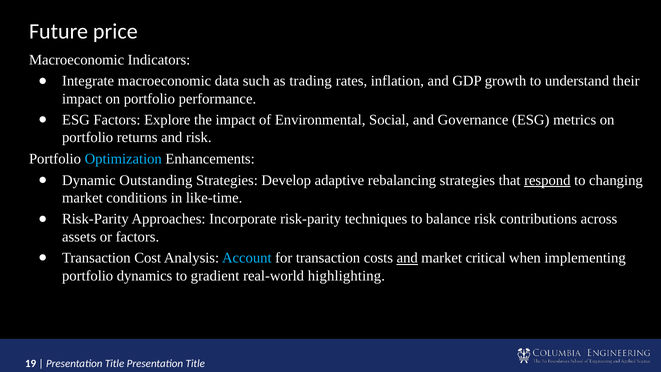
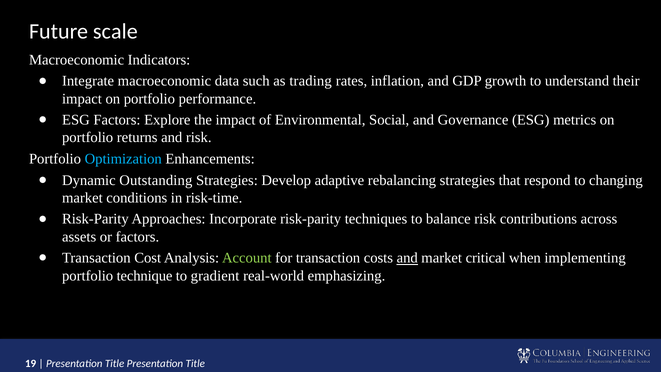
price: price -> scale (115, 32)
respond underline: present -> none (547, 180)
like-time: like-time -> risk-time (214, 198)
Account colour: light blue -> light green (247, 258)
dynamics: dynamics -> technique (145, 276)
highlighting: highlighting -> emphasizing (346, 276)
